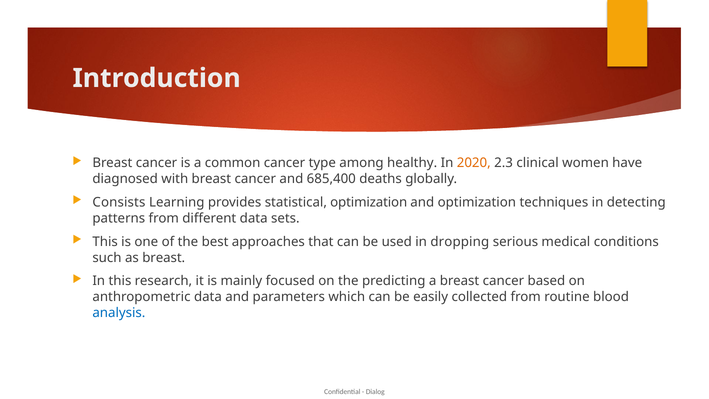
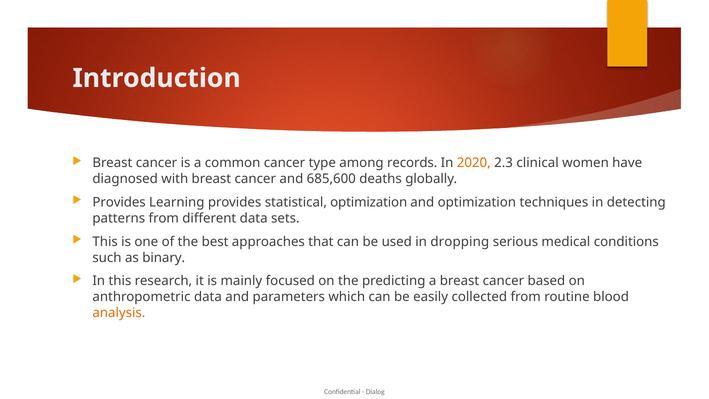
healthy: healthy -> records (412, 163)
685,400: 685,400 -> 685,600 (331, 179)
Consists: Consists -> Provides (119, 202)
as breast: breast -> binary (164, 258)
analysis colour: blue -> orange (119, 313)
